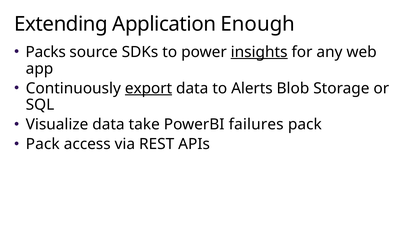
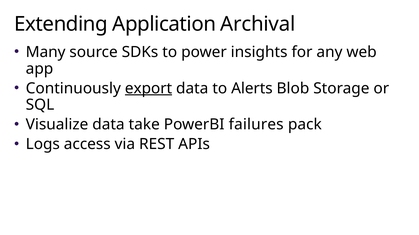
Enough: Enough -> Archival (258, 24)
Packs: Packs -> Many (46, 52)
insights underline: present -> none (259, 52)
Pack: Pack -> Logs (43, 145)
